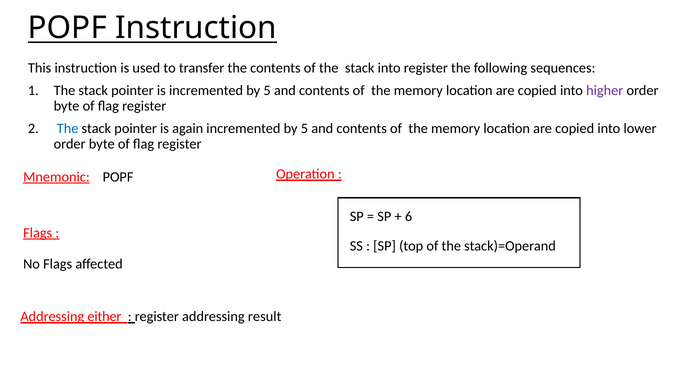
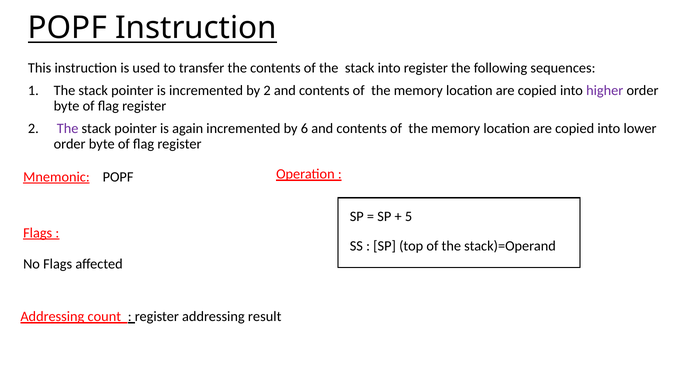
is incremented by 5: 5 -> 2 (267, 90)
The colour: blue -> purple (68, 129)
again incremented by 5: 5 -> 6 (304, 129)
6: 6 -> 5 (409, 216)
either: either -> count (104, 317)
